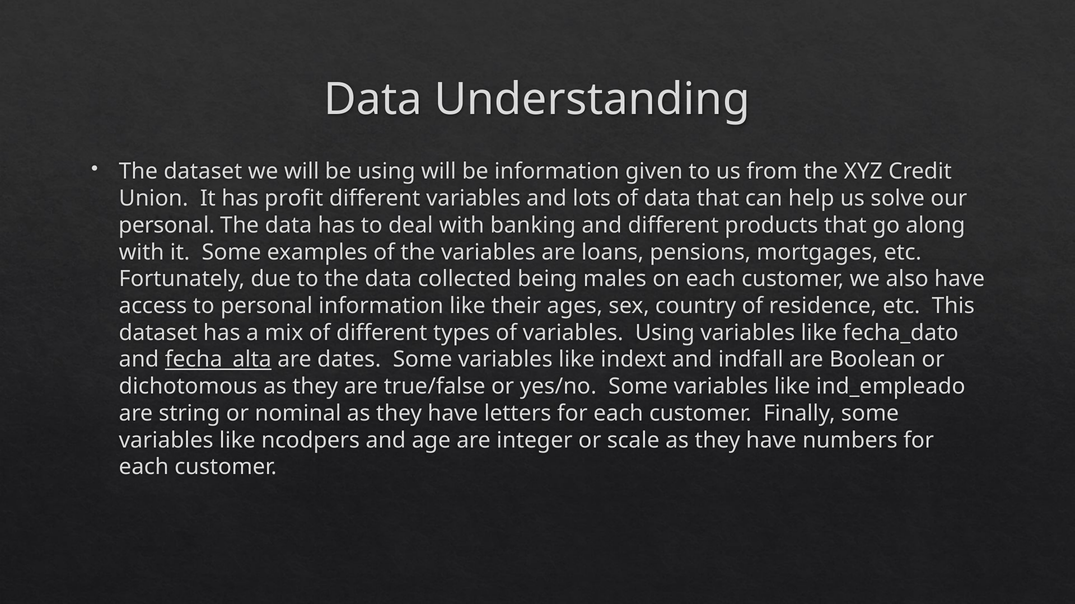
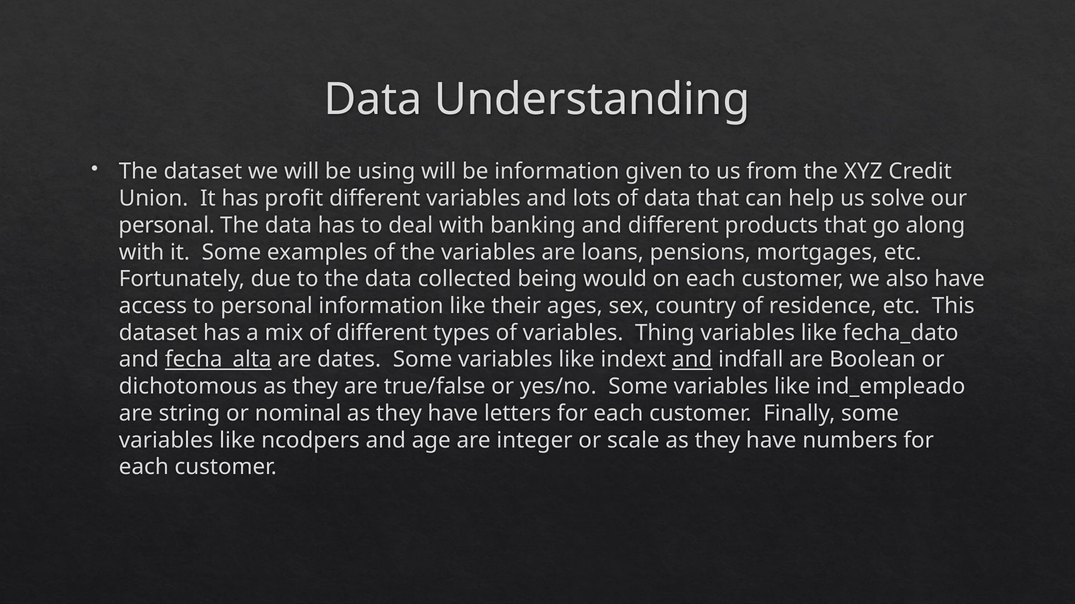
males: males -> would (615, 279)
variables Using: Using -> Thing (665, 333)
and underline: none -> present (692, 360)
